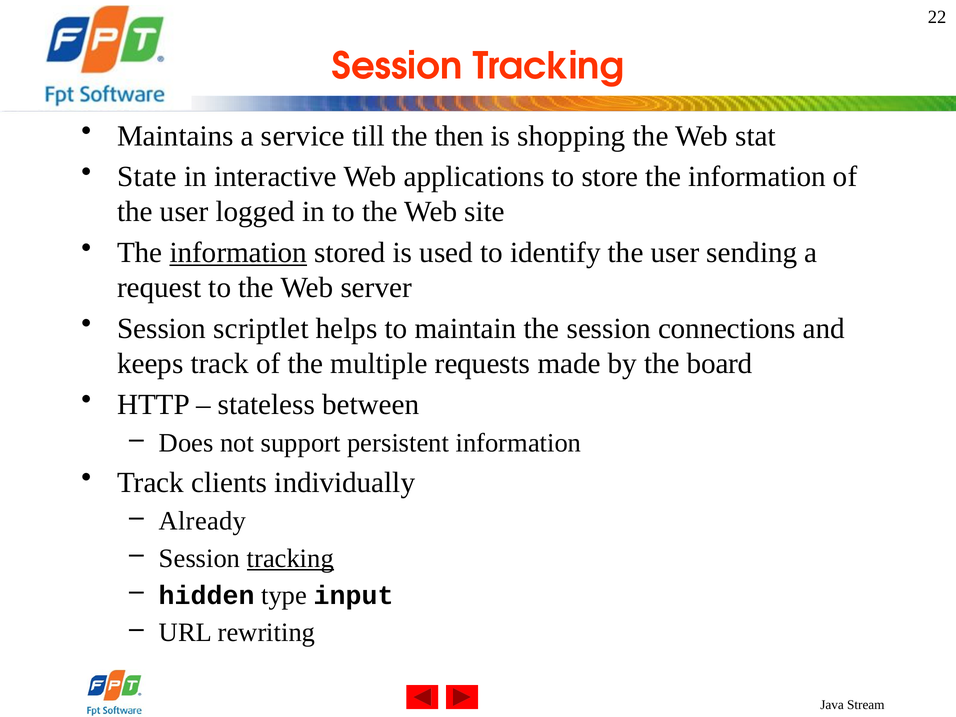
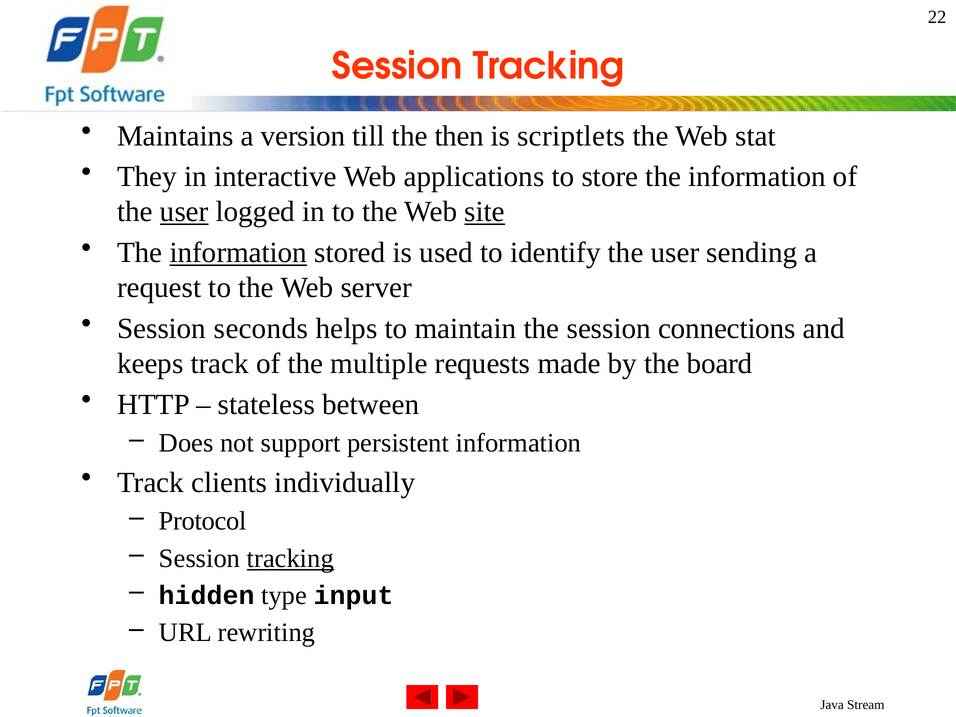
service: service -> version (303, 136)
shopping: shopping -> scriptlets (571, 136)
State: State -> They (147, 177)
user underline: none -> present (184, 212)
site underline: none -> present (485, 212)
scriptlet: scriptlet -> seconds (261, 329)
Already: Already -> Protocol (203, 521)
